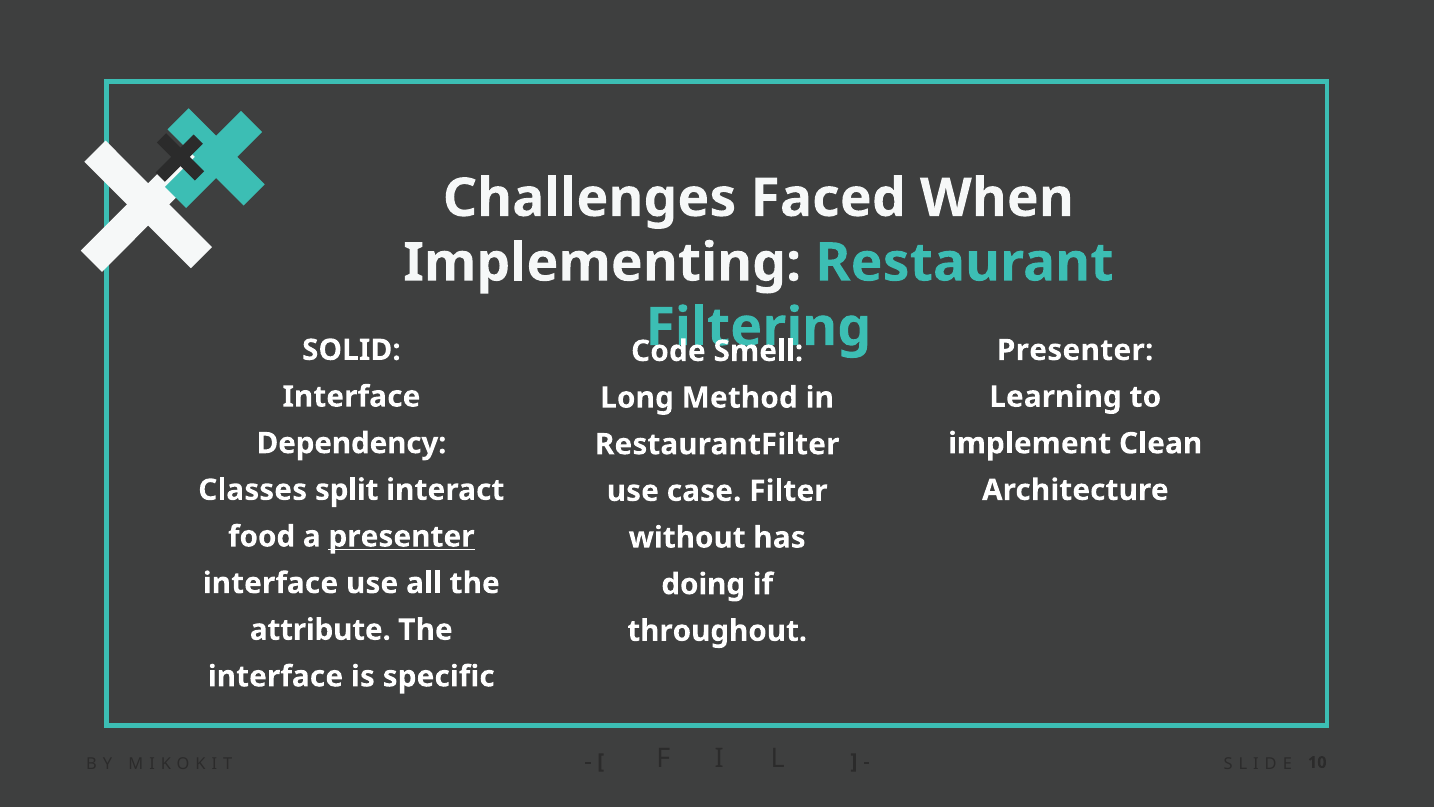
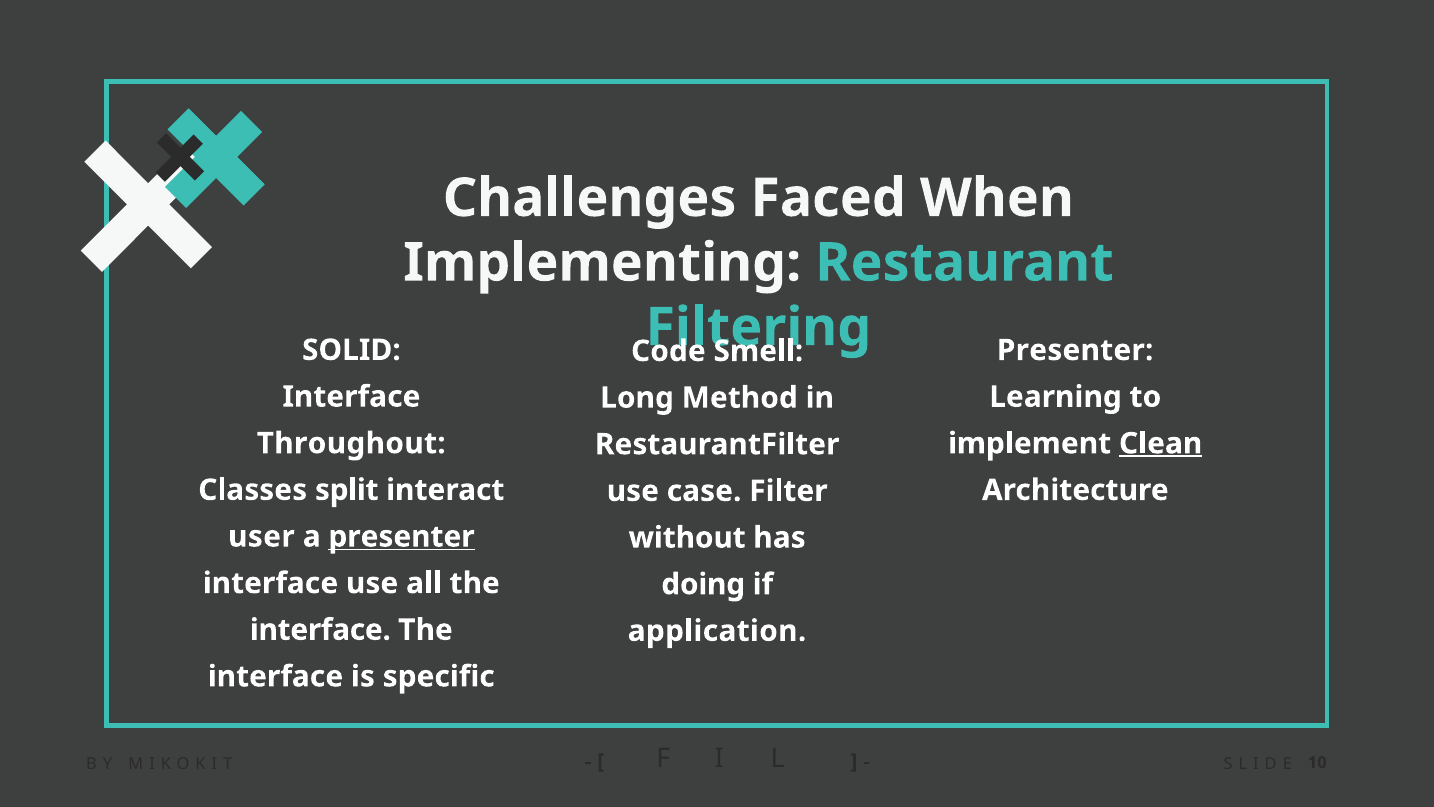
Dependency: Dependency -> Throughout (351, 443)
Clean underline: none -> present (1161, 443)
food: food -> user (261, 536)
attribute: attribute -> interface (320, 630)
throughout: throughout -> application (717, 631)
